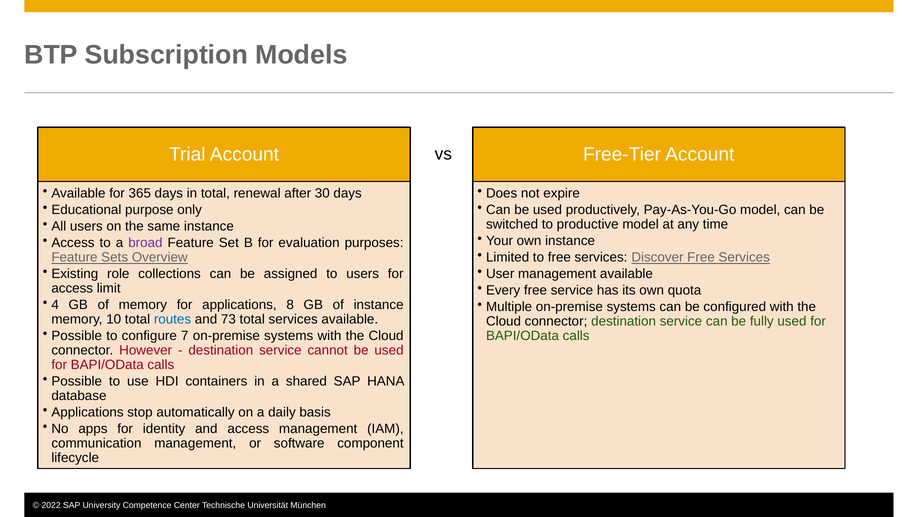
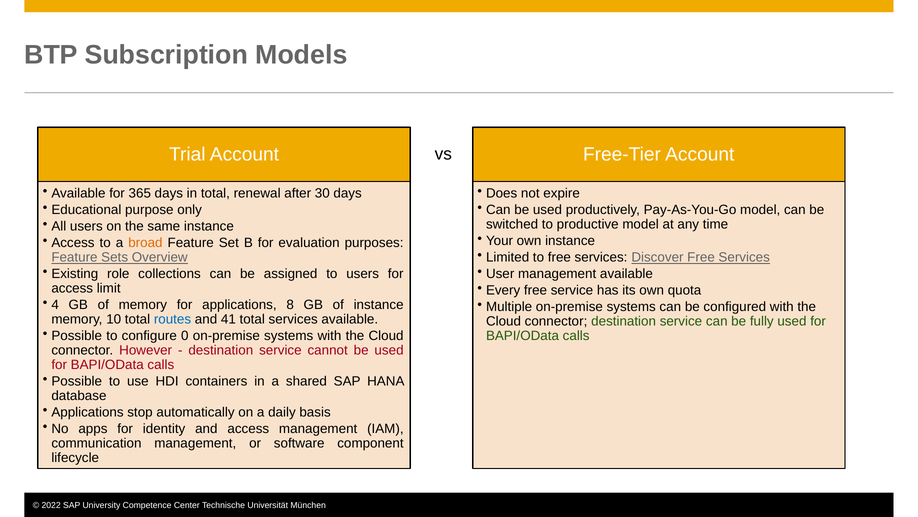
broad colour: purple -> orange (145, 243)
73: 73 -> 41 (228, 319)
7: 7 -> 0 (185, 336)
